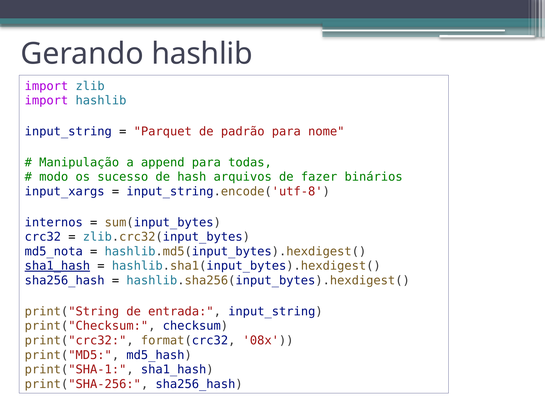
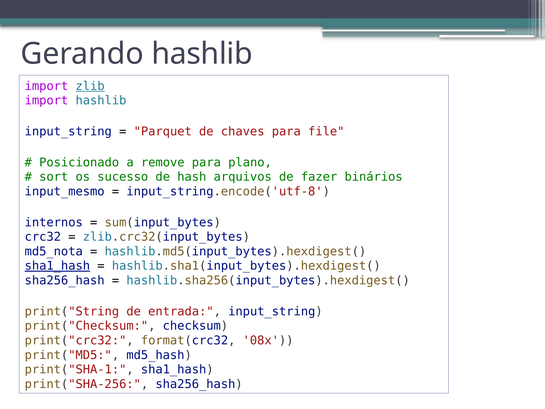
zlib underline: none -> present (90, 86)
padrão: padrão -> chaves (243, 131)
nome: nome -> file (326, 131)
Manipulação: Manipulação -> Posicionado (79, 162)
append: append -> remove (163, 162)
todas: todas -> plano (250, 162)
modo: modo -> sort (54, 177)
input_xargs: input_xargs -> input_mesmo (65, 191)
